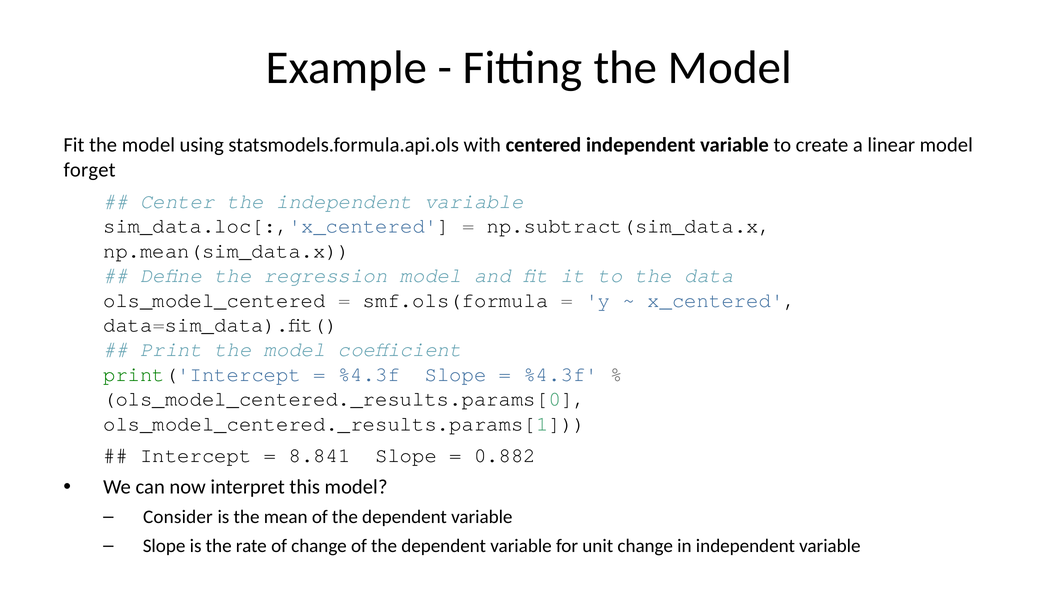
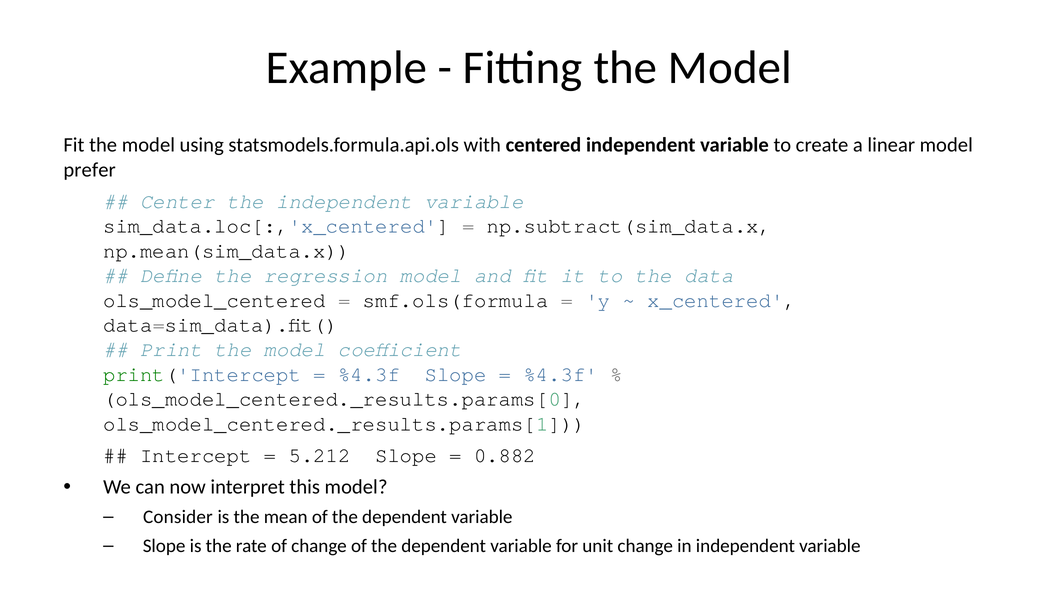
forget: forget -> prefer (90, 170)
8.841: 8.841 -> 5.212 (320, 456)
